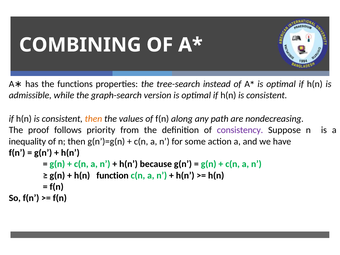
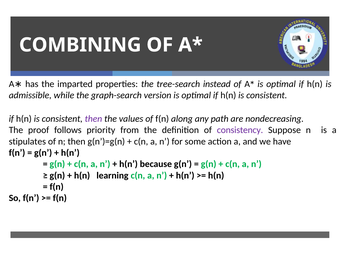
functions: functions -> imparted (75, 84)
then colour: orange -> purple (93, 119)
inequality: inequality -> stipulates (27, 141)
function: function -> learning (112, 175)
